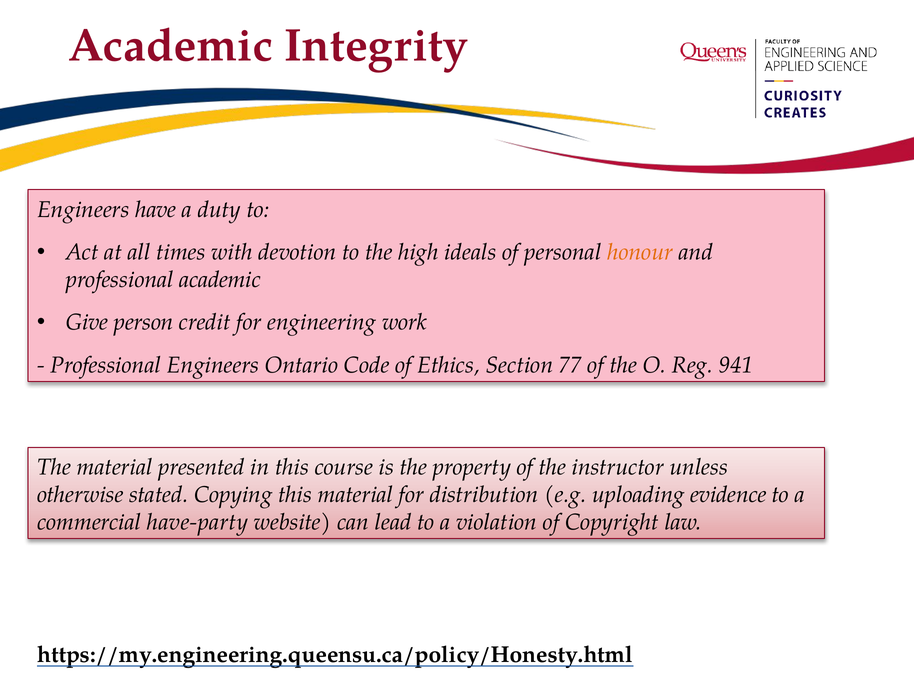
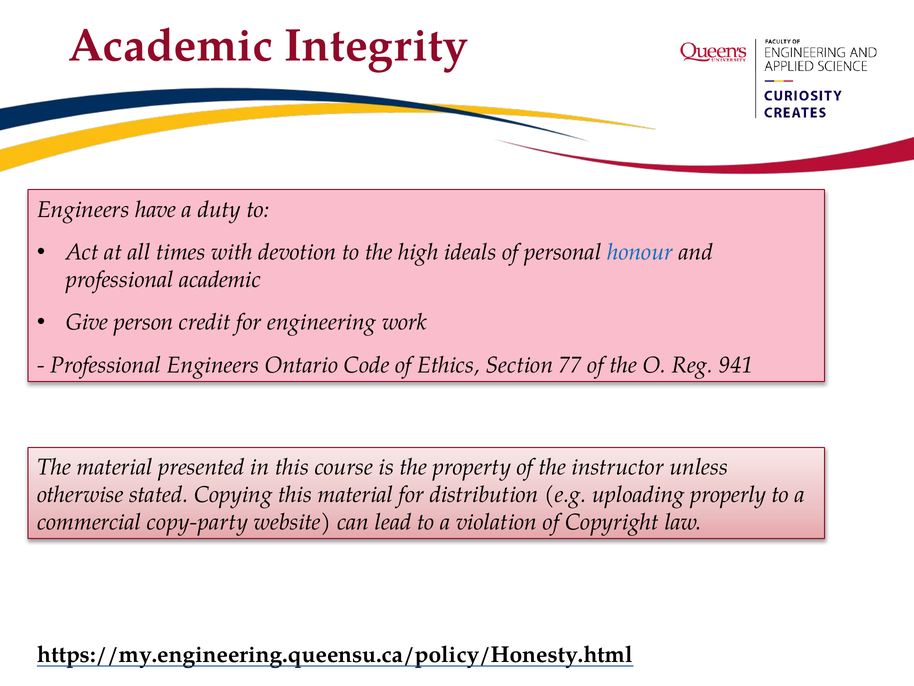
honour colour: orange -> blue (640, 252)
evidence: evidence -> properly (728, 494)
have-party: have-party -> copy-party (197, 522)
